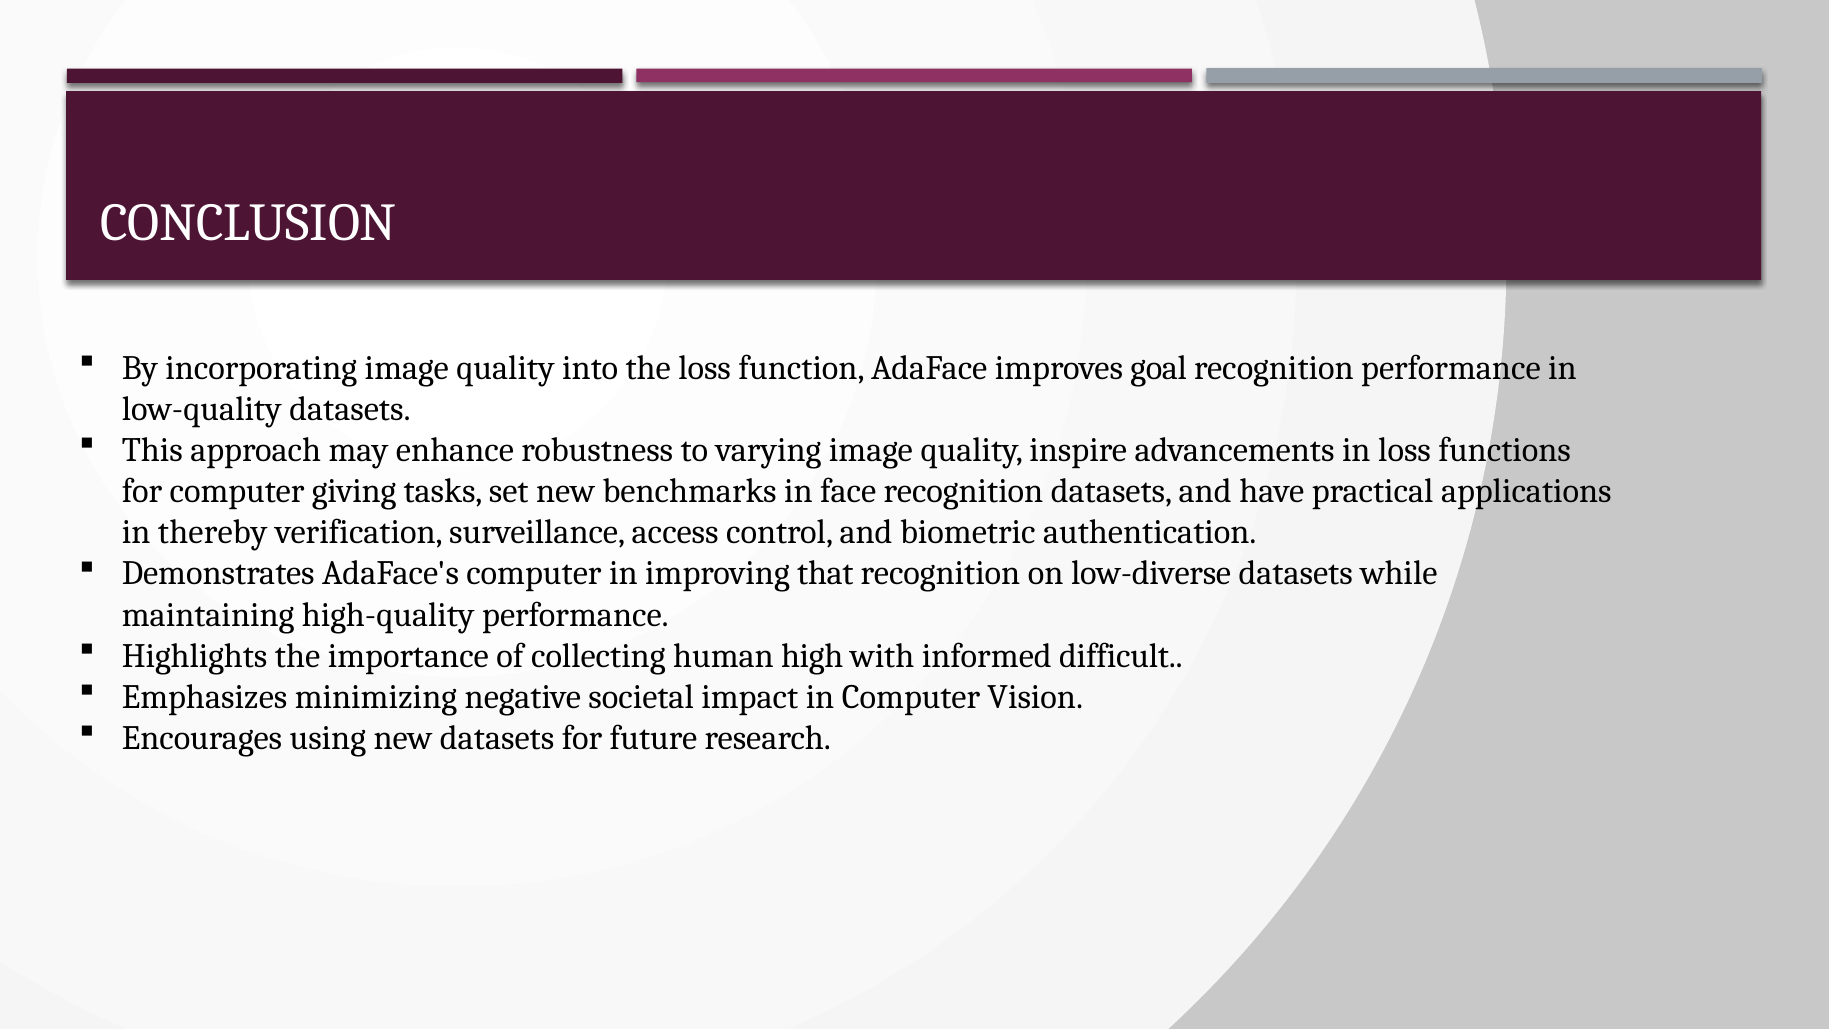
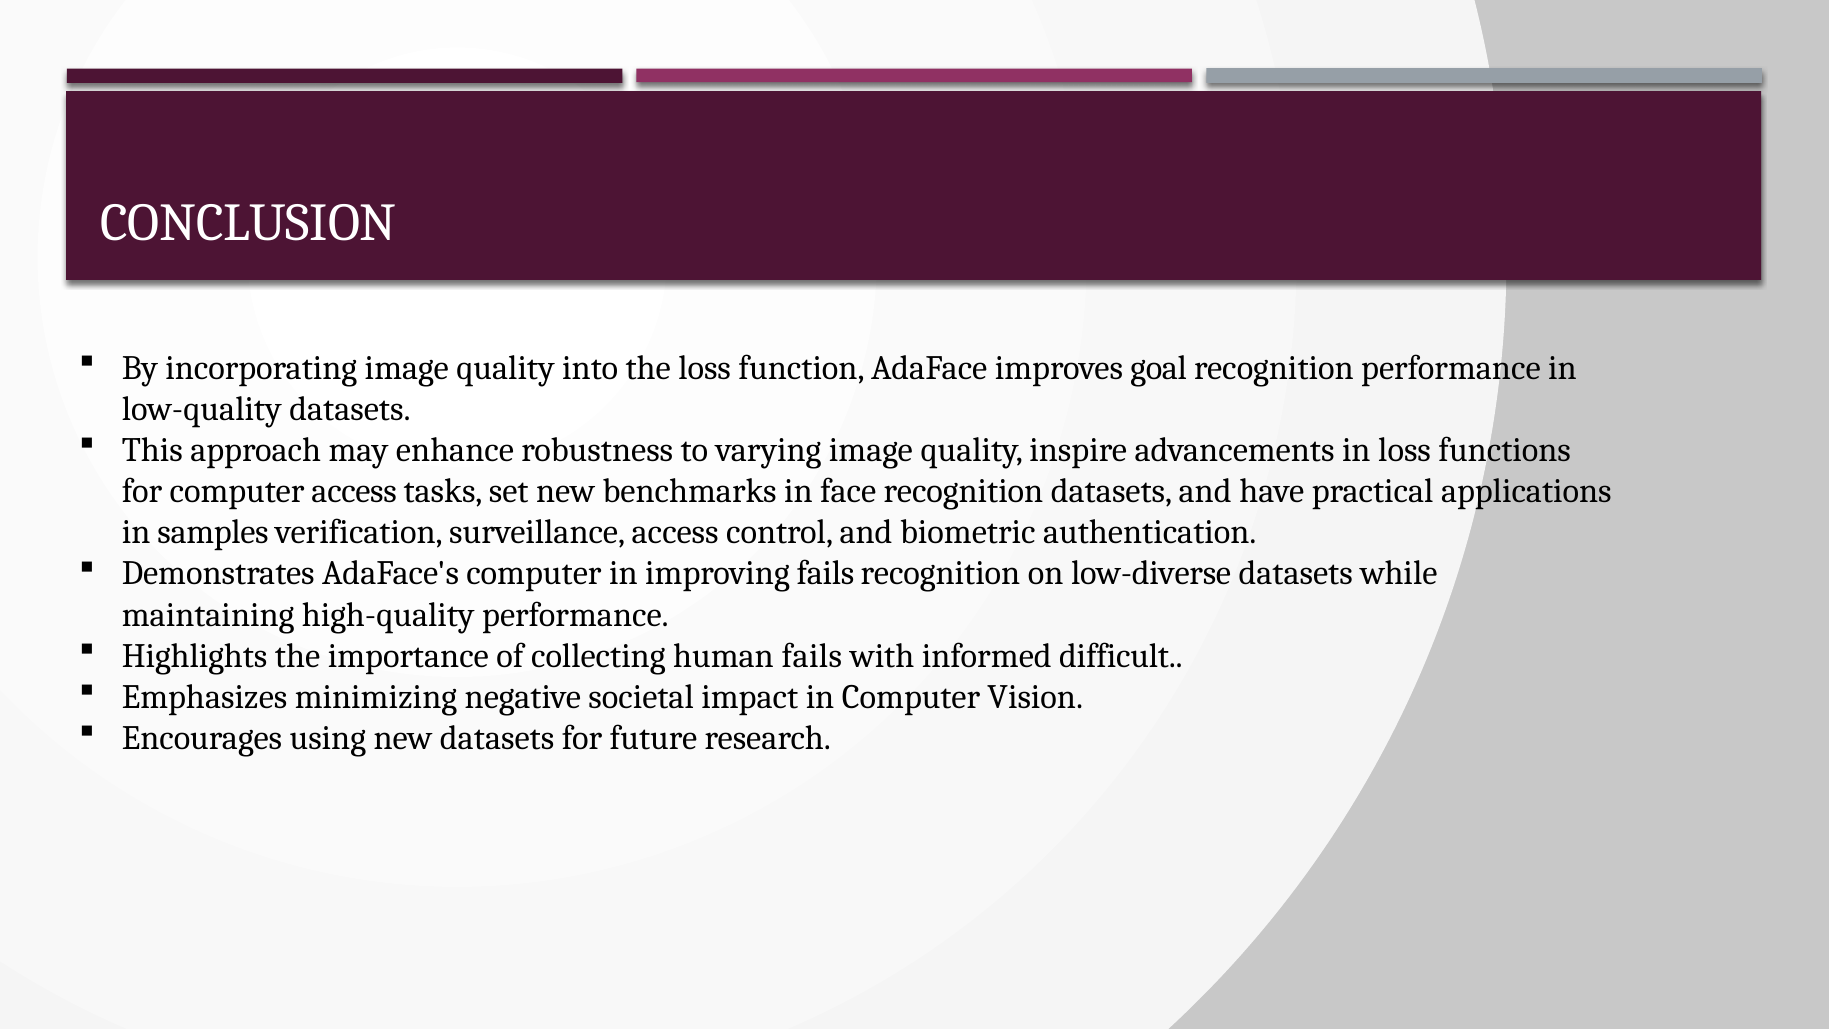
computer giving: giving -> access (354, 491)
thereby: thereby -> samples (213, 532)
improving that: that -> fails (825, 574)
human high: high -> fails (812, 656)
